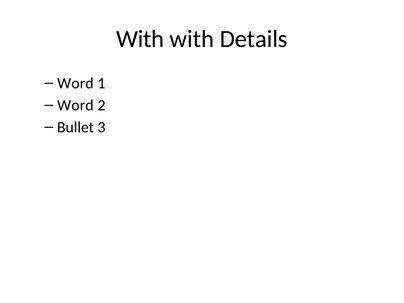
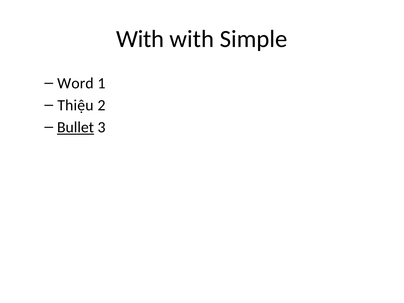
Details: Details -> Simple (254, 39)
Word: Word -> Thiệu (75, 105)
Bullet underline: none -> present (76, 127)
